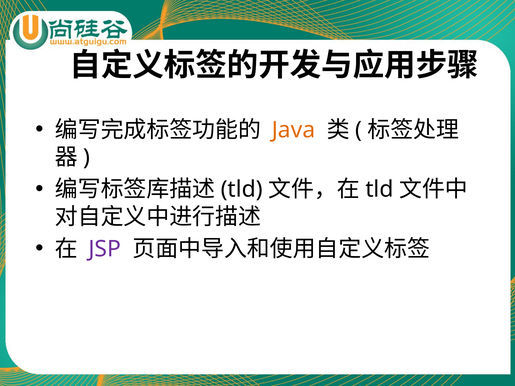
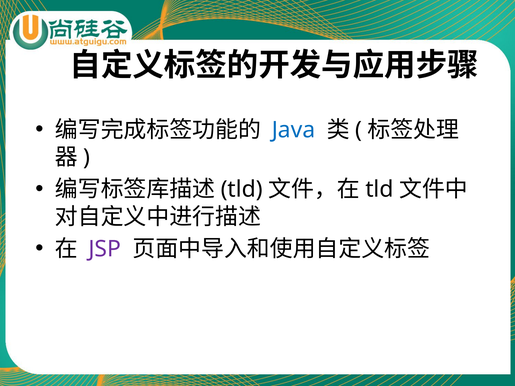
Java colour: orange -> blue (293, 130)
